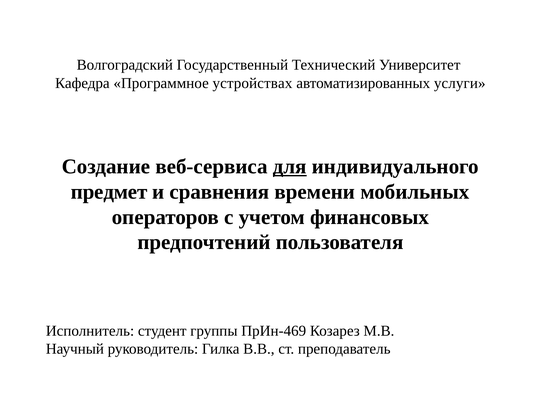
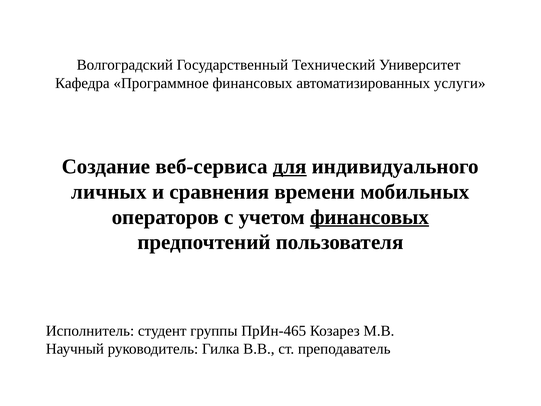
Программное устройствах: устройствах -> финансовых (253, 83)
предмет: предмет -> личных (109, 192)
финансовых underline: none -> present (370, 217)
ПрИн-469: ПрИн-469 -> ПрИн-465 (274, 331)
